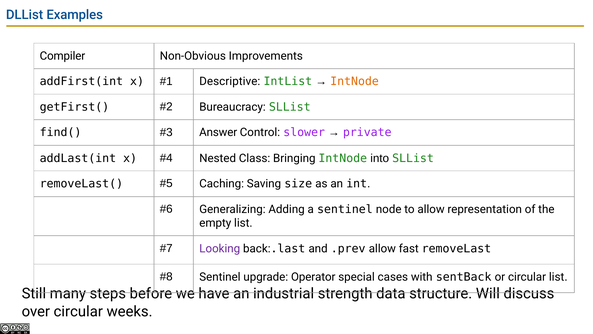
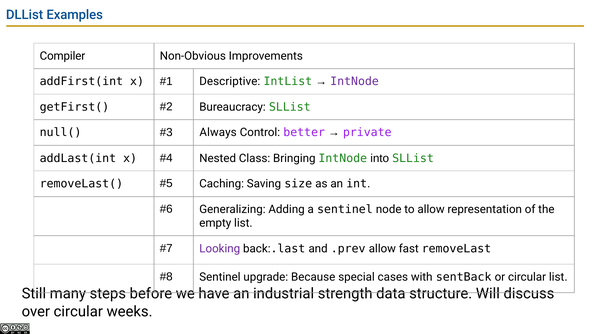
IntNode colour: orange -> purple (355, 81)
find(: find( -> null( (61, 132)
Answer: Answer -> Always (218, 132)
slower: slower -> better (304, 132)
Operator: Operator -> Because (313, 277)
